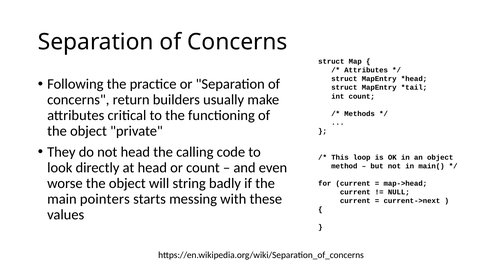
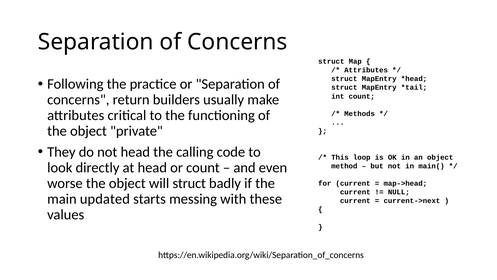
will string: string -> struct (189, 183)
pointers: pointers -> updated (105, 199)
